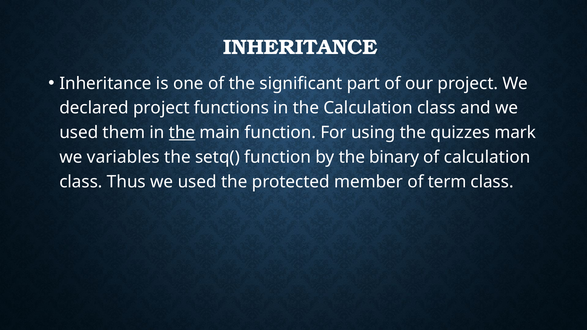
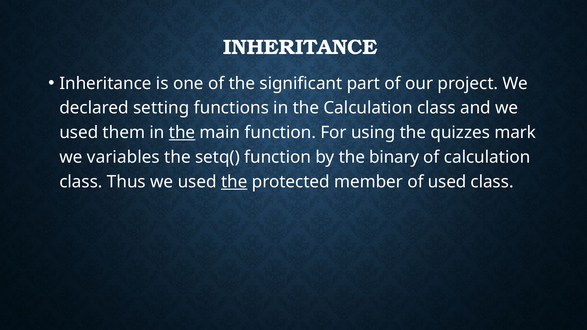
declared project: project -> setting (161, 108)
the underline: none -> present (234, 182)
of term: term -> used (447, 182)
